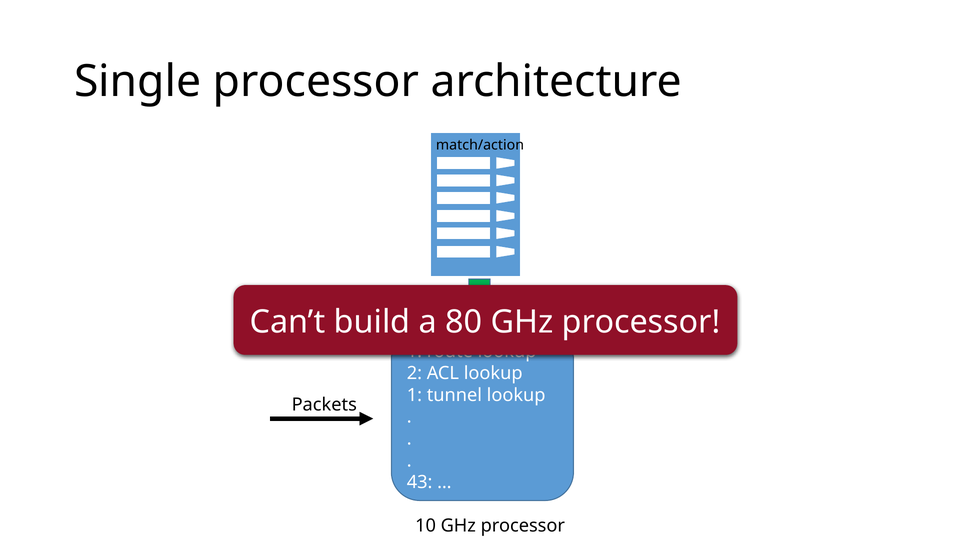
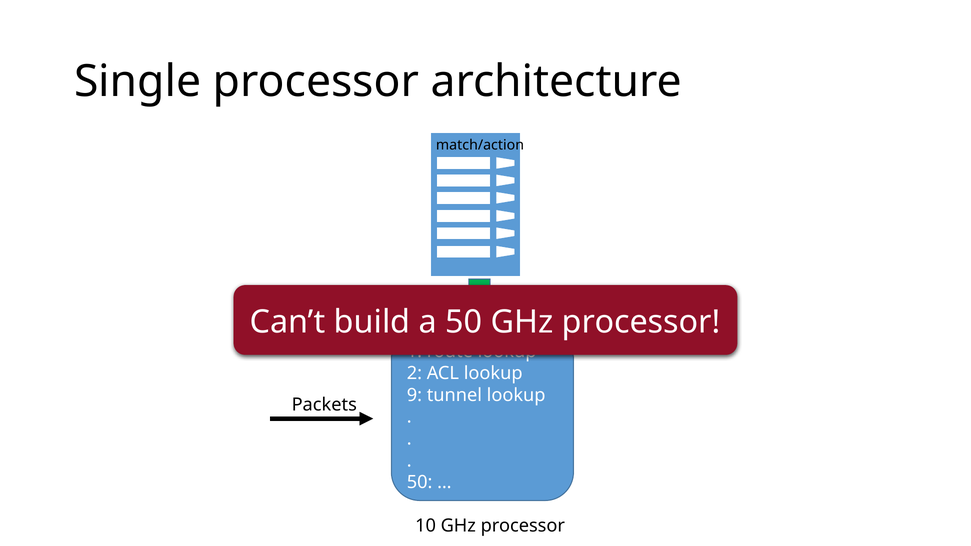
a 80: 80 -> 50 (464, 322)
1: 1 -> 9 (414, 395)
43: 43 -> 50 (420, 483)
